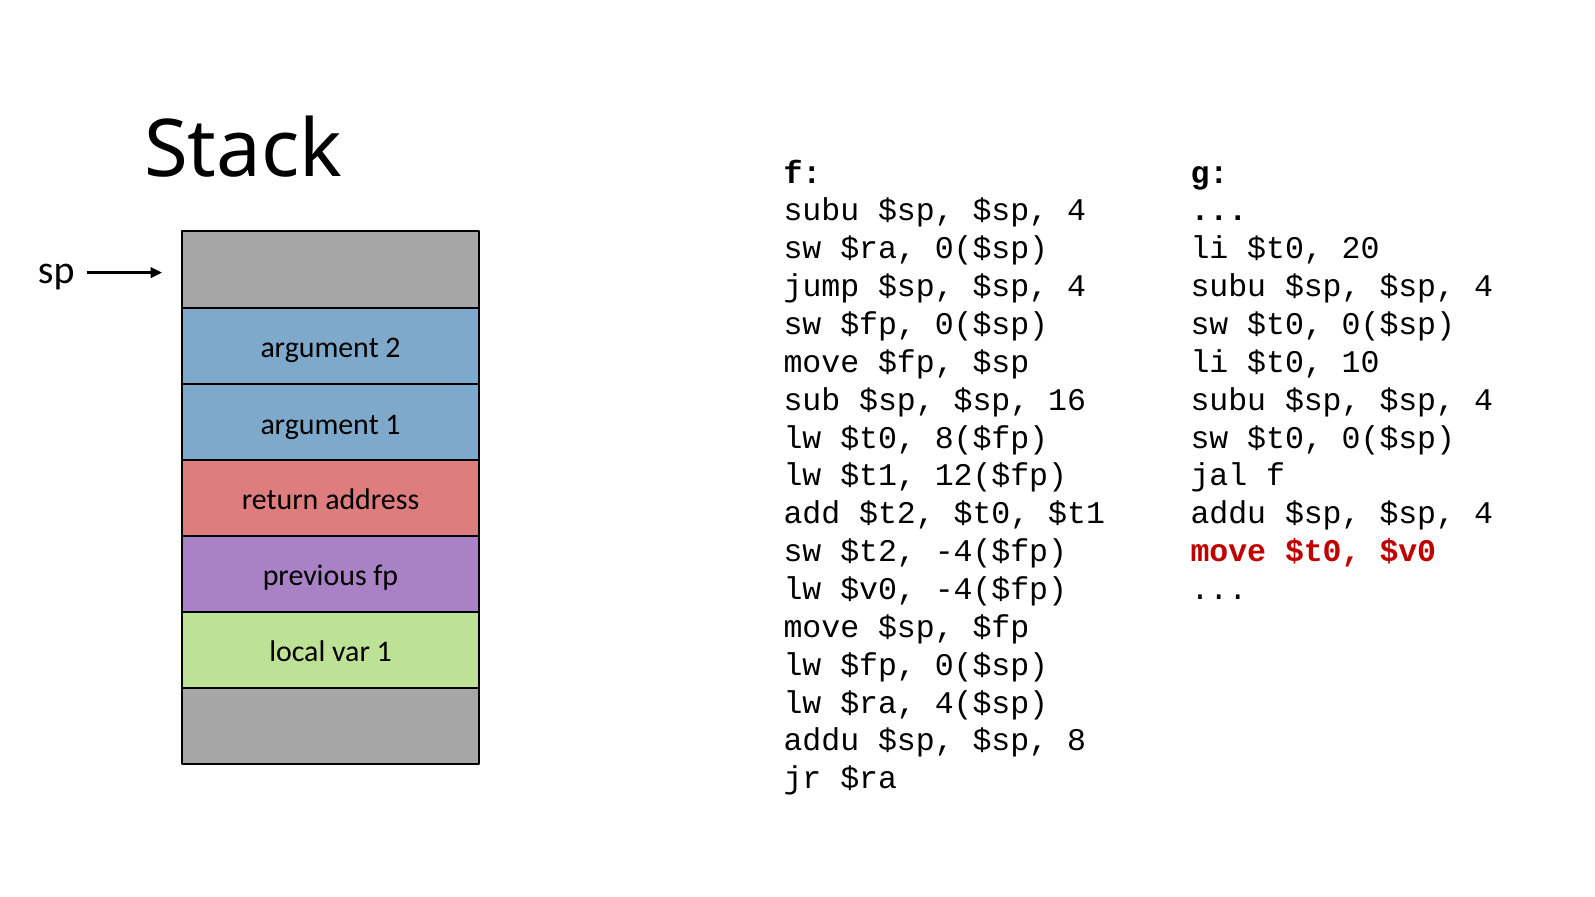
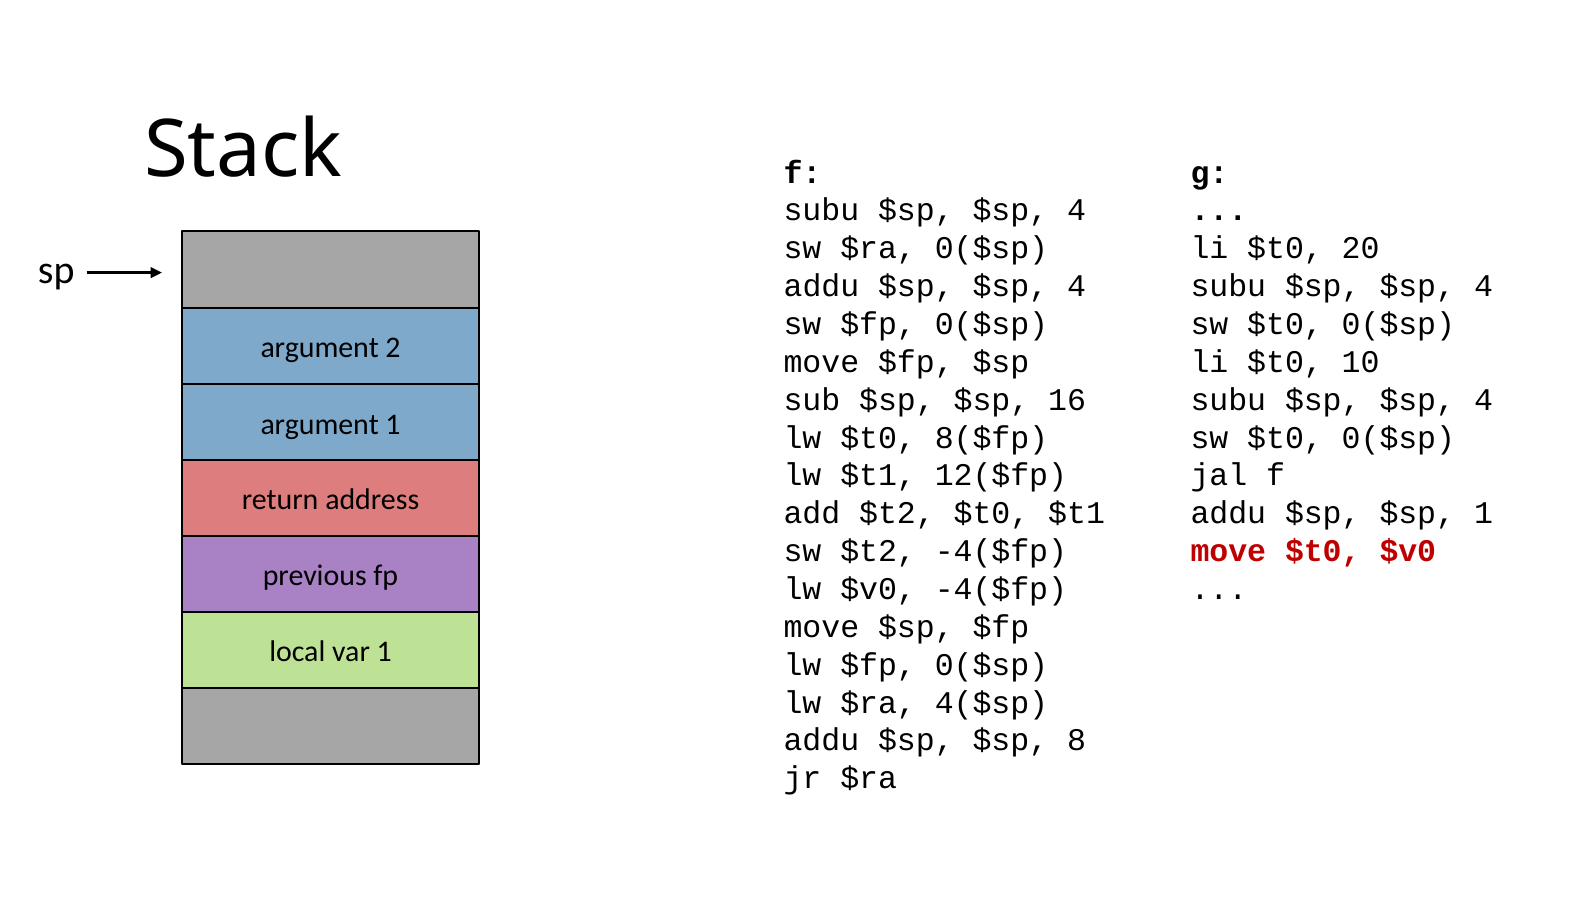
jump: jump -> addu (821, 286)
addu $sp $sp 4: 4 -> 1 (1483, 514)
